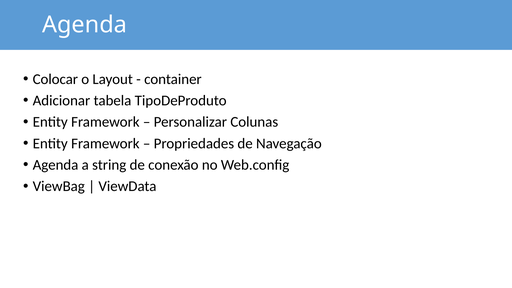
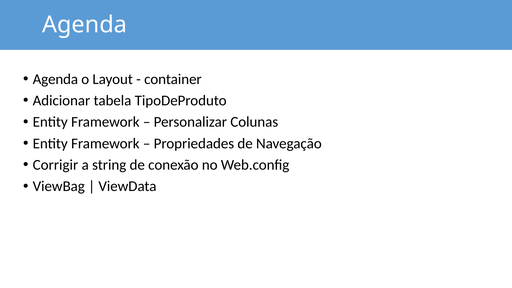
Colocar: Colocar -> Agenda (55, 79)
Agenda: Agenda -> Corrigir (55, 165)
